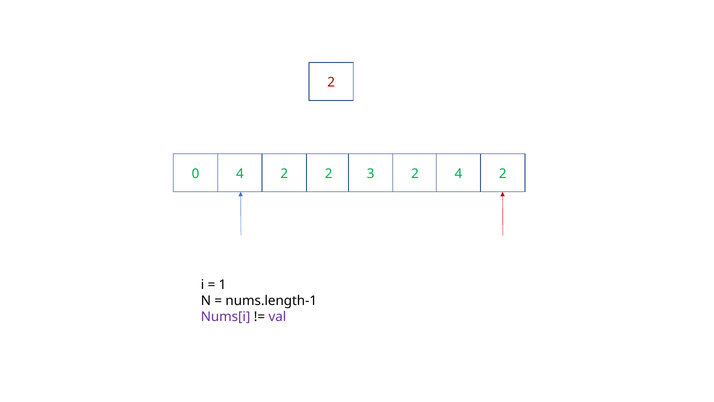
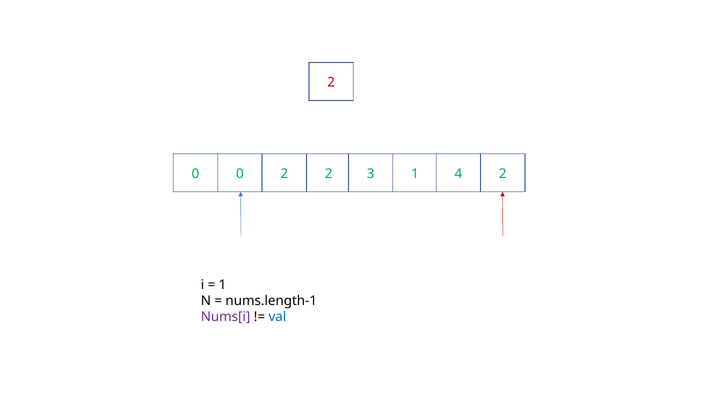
0 4: 4 -> 0 (240, 174)
3 2: 2 -> 1 (415, 174)
val colour: purple -> blue (277, 316)
